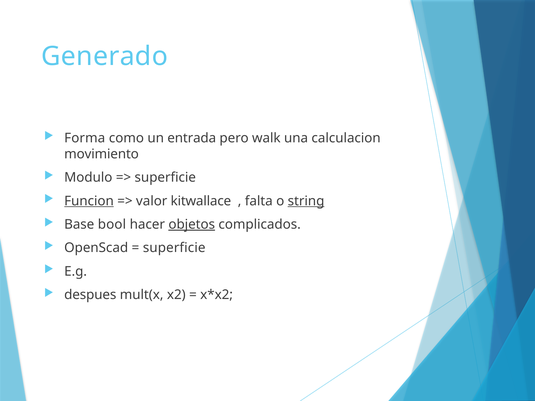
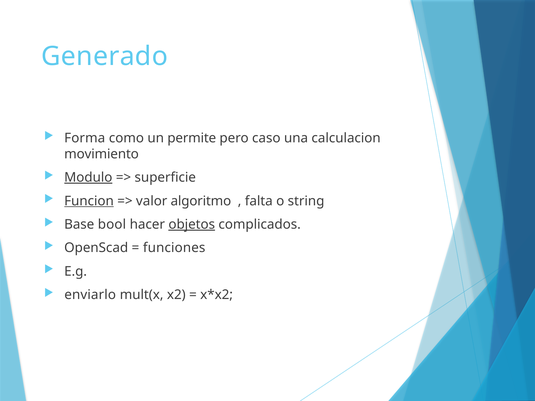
entrada: entrada -> permite (192, 138)
walk: walk -> caso (266, 138)
Modulo underline: none -> present (88, 178)
kitwallace: kitwallace -> algoritmo (201, 201)
string underline: present -> none (306, 201)
superficie: superficie -> funciones (174, 248)
despues: despues -> enviarlo (90, 295)
